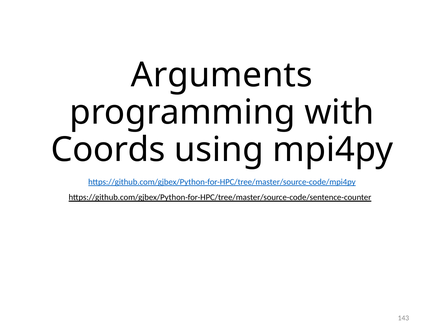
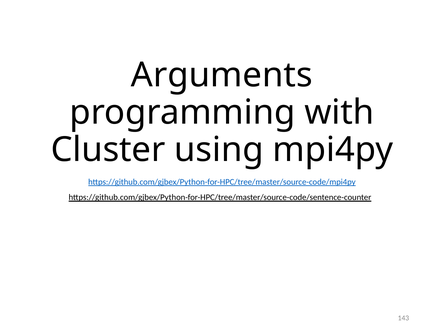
Coords: Coords -> Cluster (108, 150)
